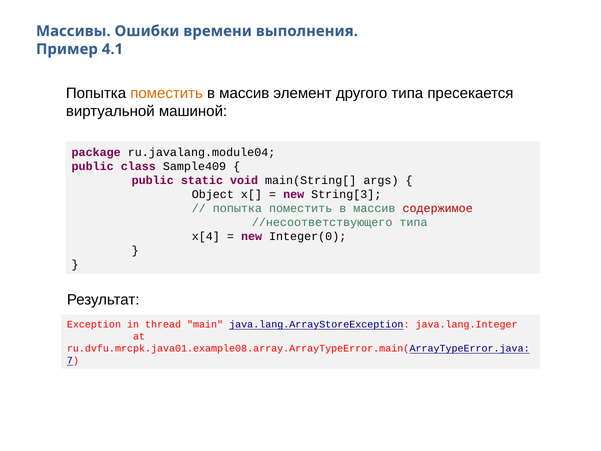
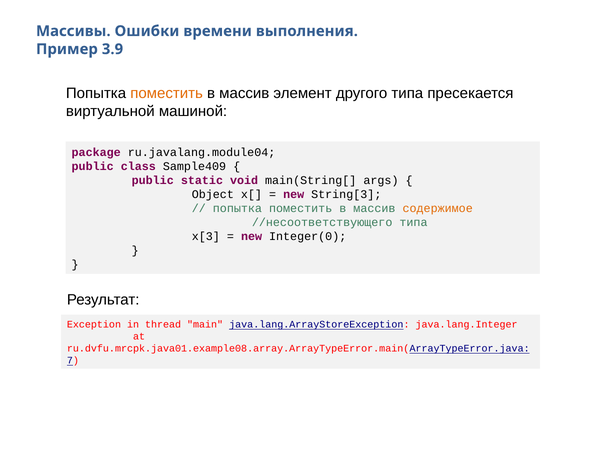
4.1: 4.1 -> 3.9 (112, 49)
содержимое colour: red -> orange (438, 208)
x[4: x[4 -> x[3 (206, 236)
